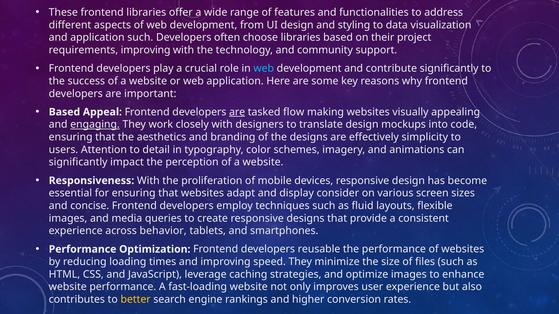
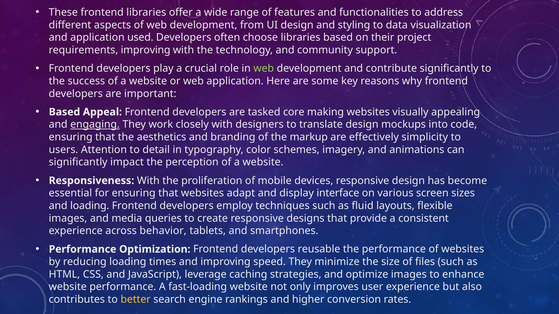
application such: such -> used (140, 38)
web colour: light blue -> light green (264, 69)
are underline: present -> none (237, 112)
flow: flow -> core (294, 112)
the designs: designs -> markup (309, 137)
consider: consider -> interface (338, 193)
and concise: concise -> loading (90, 206)
